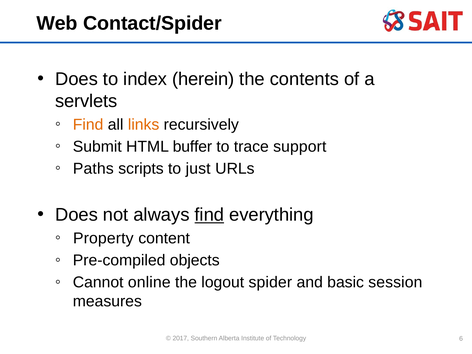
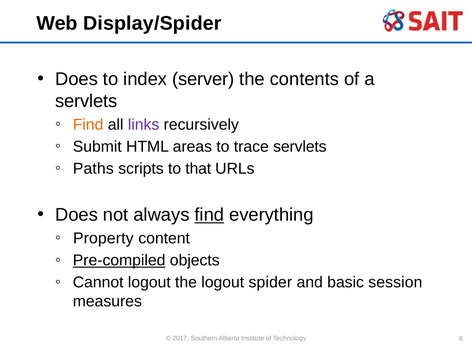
Contact/Spider: Contact/Spider -> Display/Spider (152, 23)
herein: herein -> server (203, 79)
links colour: orange -> purple (144, 125)
buffer: buffer -> areas (192, 147)
trace support: support -> servlets (300, 147)
just: just -> that (198, 169)
Pre-compiled underline: none -> present (119, 260)
Cannot online: online -> logout (149, 282)
